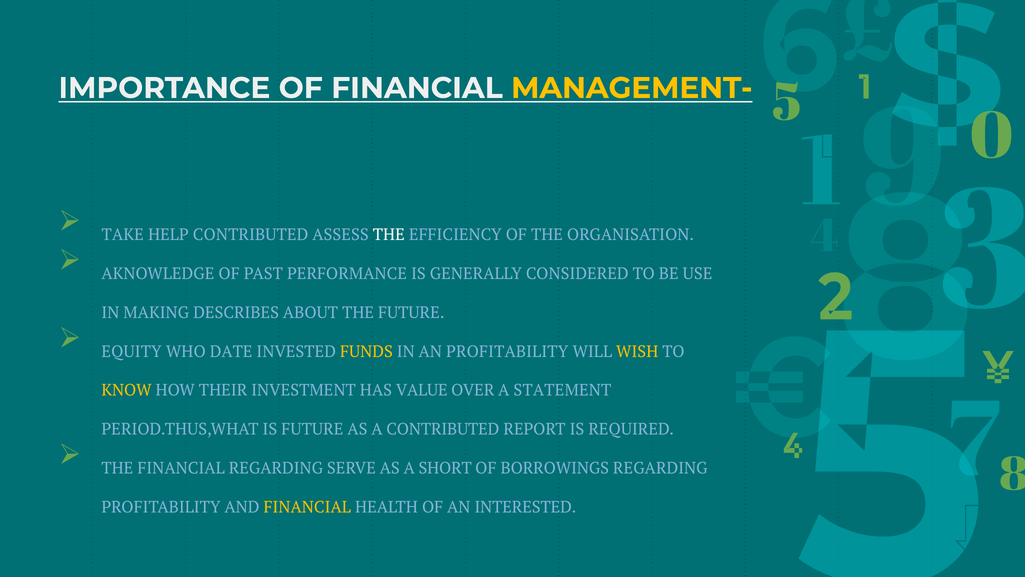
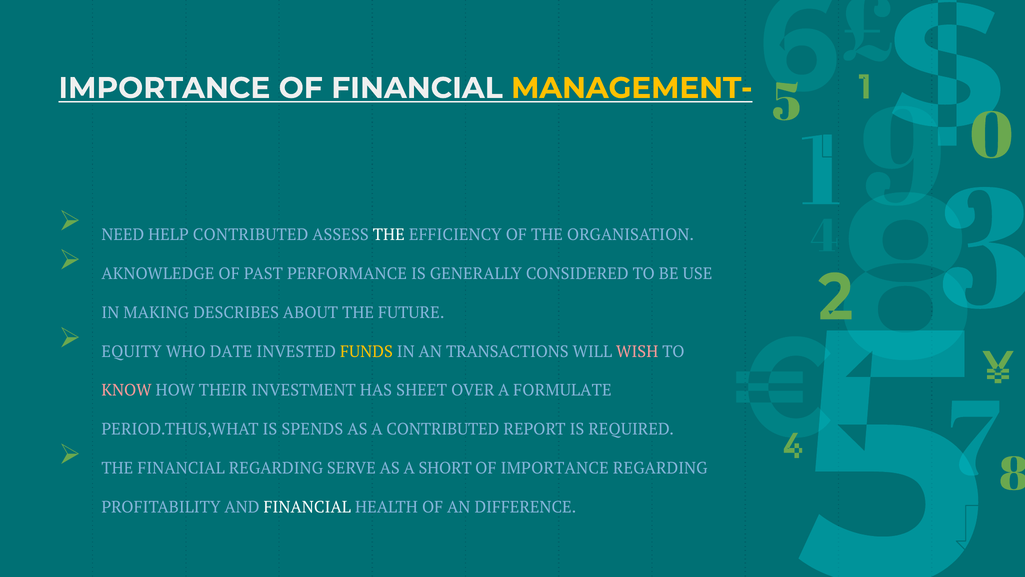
TAKE: TAKE -> NEED (123, 235)
AN PROFITABILITY: PROFITABILITY -> TRANSACTIONS (507, 351)
WISH colour: yellow -> pink (637, 351)
KNOW colour: yellow -> pink (127, 390)
VALUE: VALUE -> SHEET (422, 390)
STATEMENT: STATEMENT -> FORMULATE (562, 390)
IS FUTURE: FUTURE -> SPENDS (312, 429)
OF BORROWINGS: BORROWINGS -> IMPORTANCE (555, 468)
FINANCIAL colour: yellow -> white (307, 507)
INTERESTED: INTERESTED -> DIFFERENCE (525, 507)
